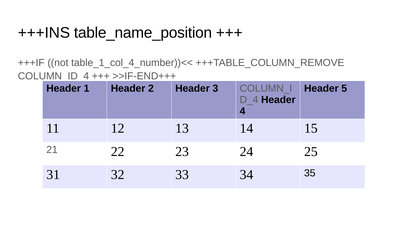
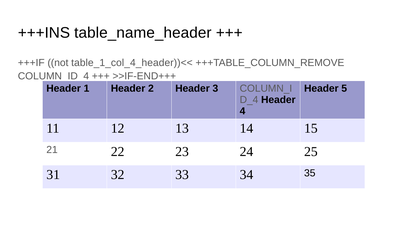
table_name_position: table_name_position -> table_name_header (143, 33)
table_1_col_4_number))<<: table_1_col_4_number))<< -> table_1_col_4_header))<< (132, 63)
